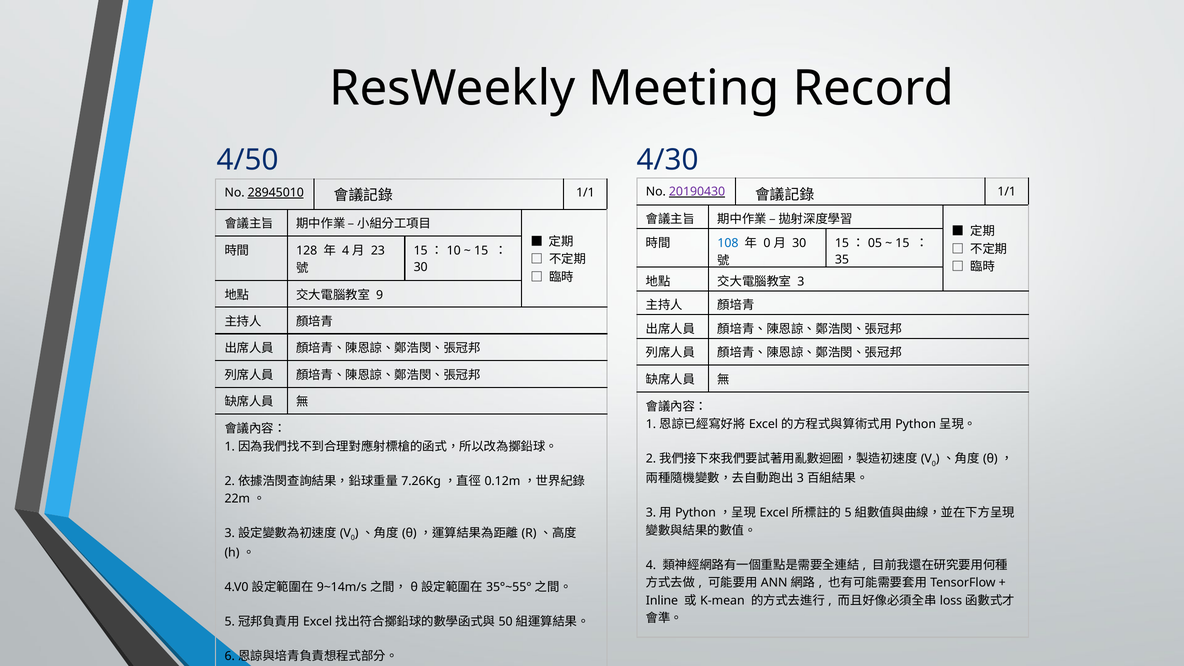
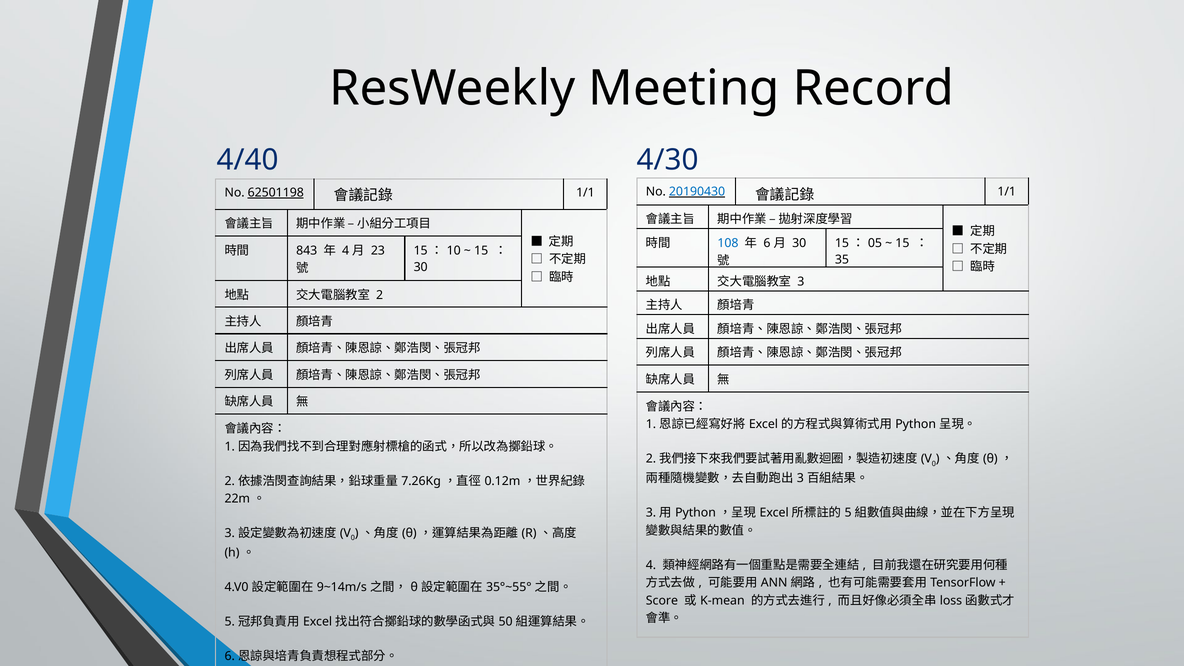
4/50: 4/50 -> 4/40 (248, 160)
20190430 colour: purple -> blue (697, 191)
28945010: 28945010 -> 62501198 (276, 192)
0: 0 -> 6 (767, 243)
128: 128 -> 843 (307, 251)
9: 9 -> 2 (380, 295)
Inline: Inline -> Score (662, 601)
